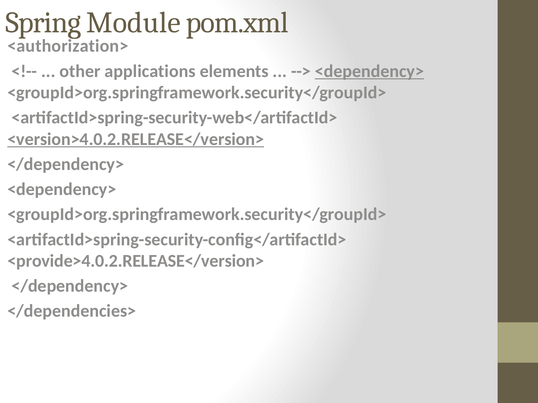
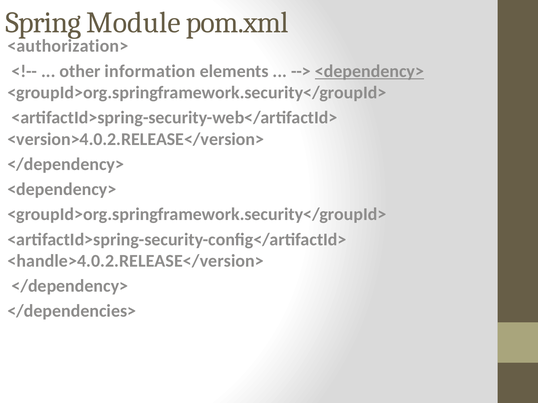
applications: applications -> information (150, 71)
<version>4.0.2.RELEASE</version> underline: present -> none (136, 139)
<provide>4.0.2.RELEASE</version>: <provide>4.0.2.RELEASE</version> -> <handle>4.0.2.RELEASE</version> (136, 261)
